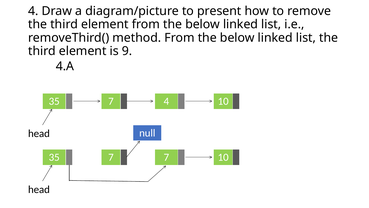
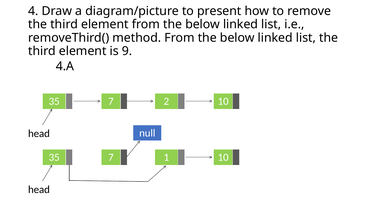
7 4: 4 -> 2 (166, 101)
7 7: 7 -> 1 (166, 157)
